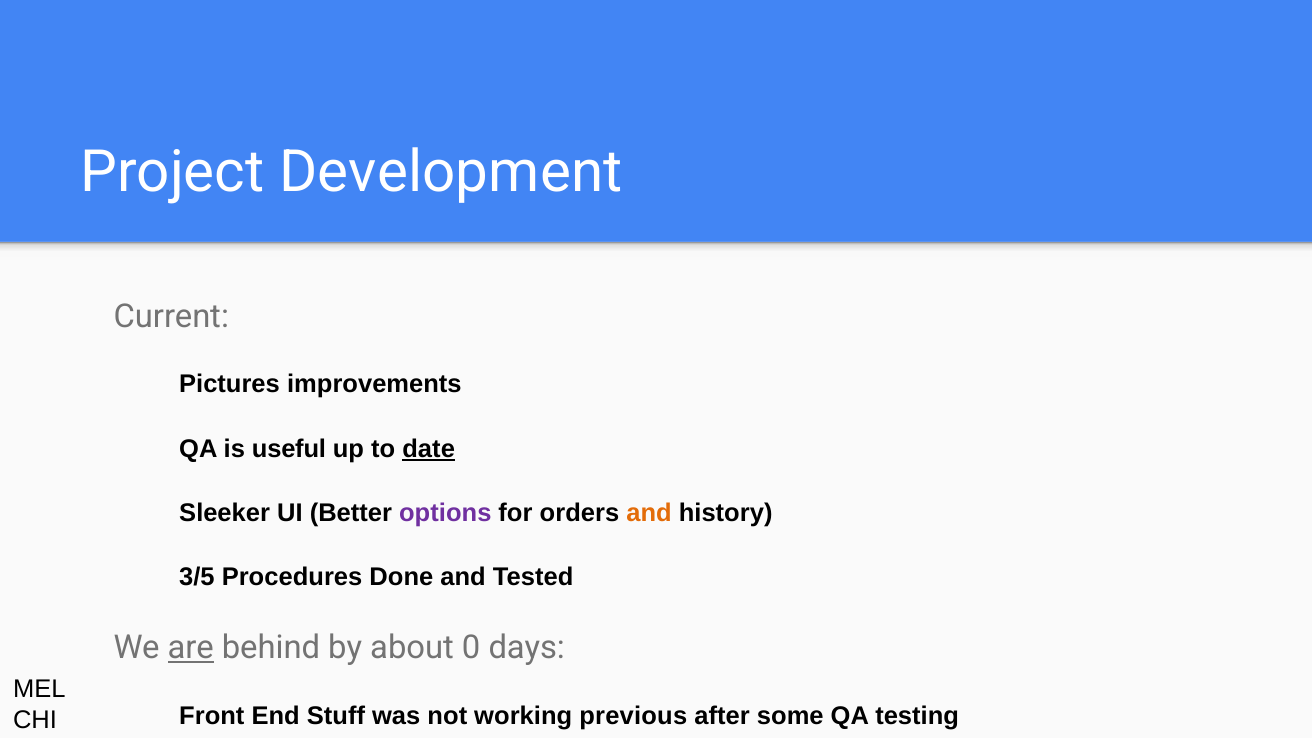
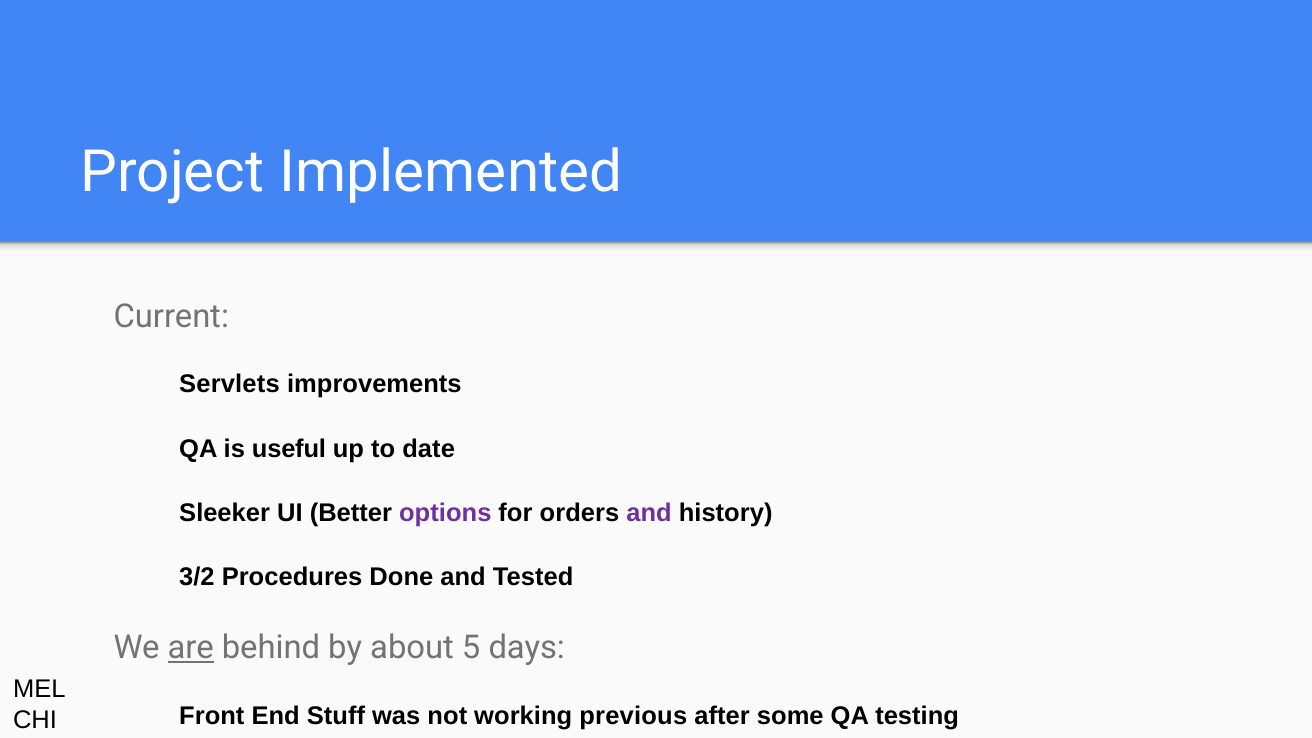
Development: Development -> Implemented (451, 172)
Pictures: Pictures -> Servlets (229, 385)
date underline: present -> none (429, 449)
and colour: orange -> purple (649, 513)
3/5: 3/5 -> 3/2 (197, 577)
0: 0 -> 5 (471, 648)
